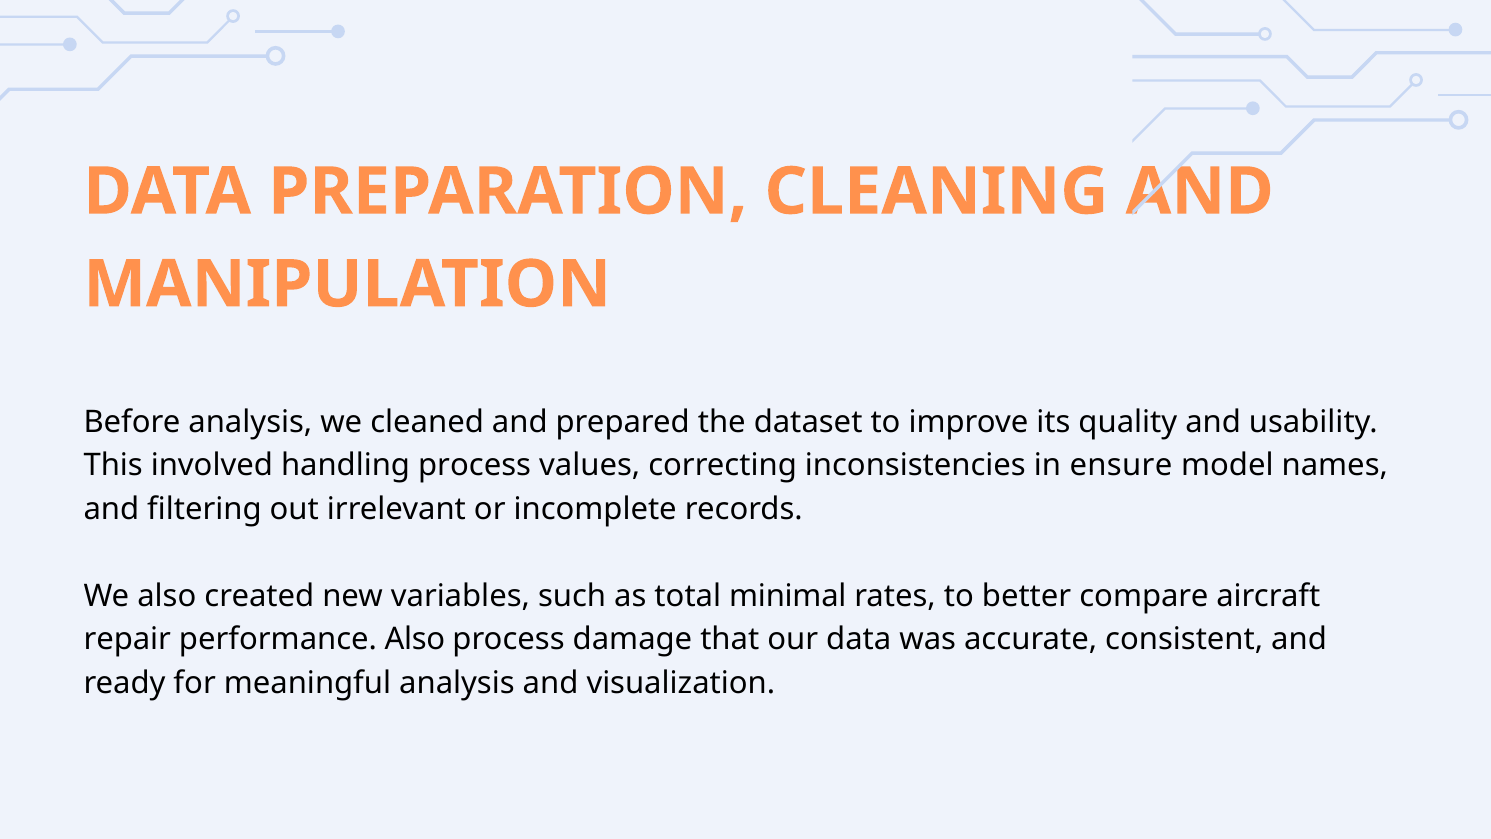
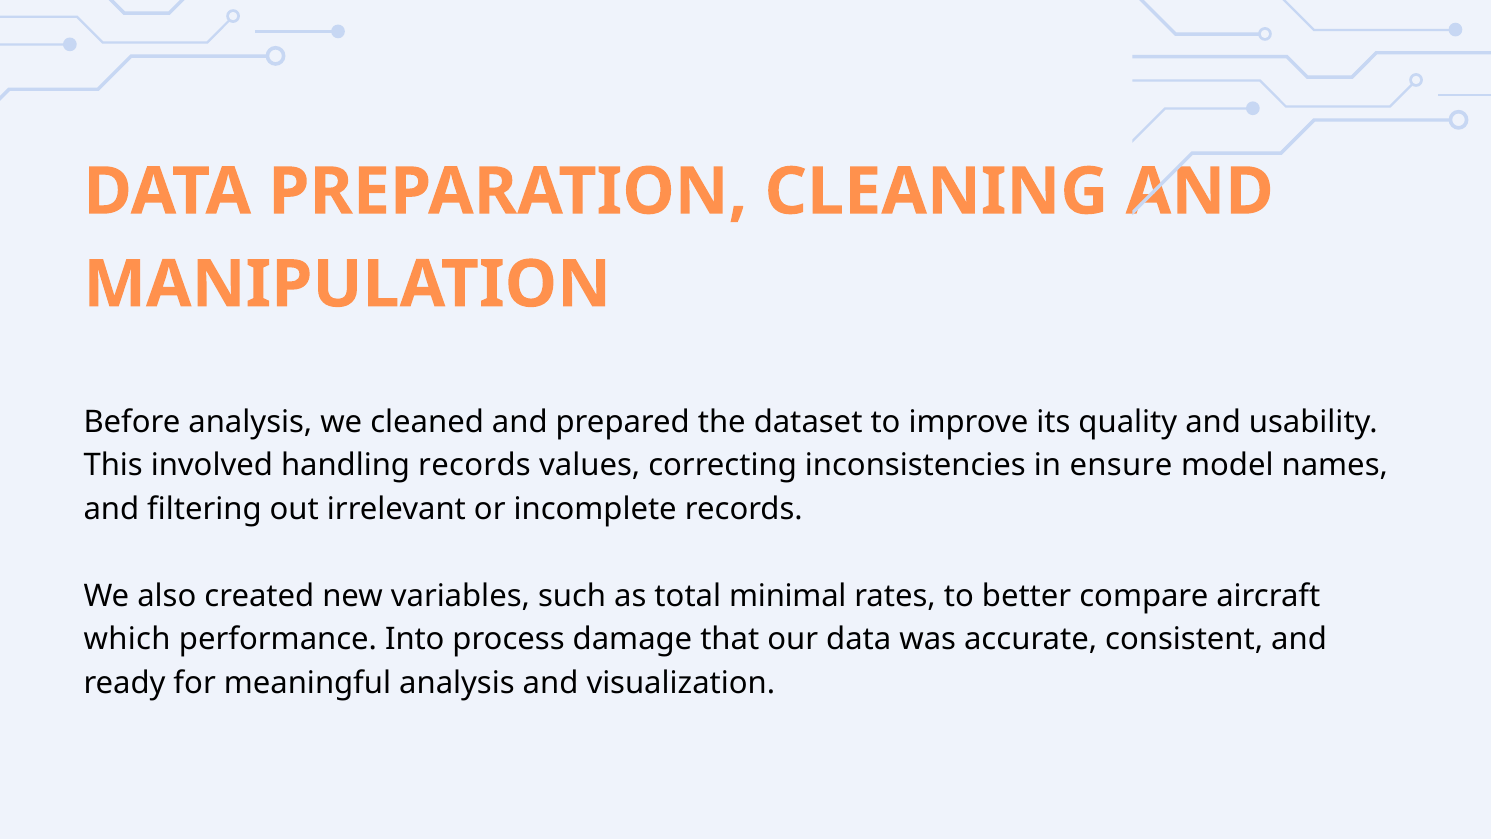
handling process: process -> records (474, 465)
repair: repair -> which (127, 639)
performance Also: Also -> Into (415, 639)
